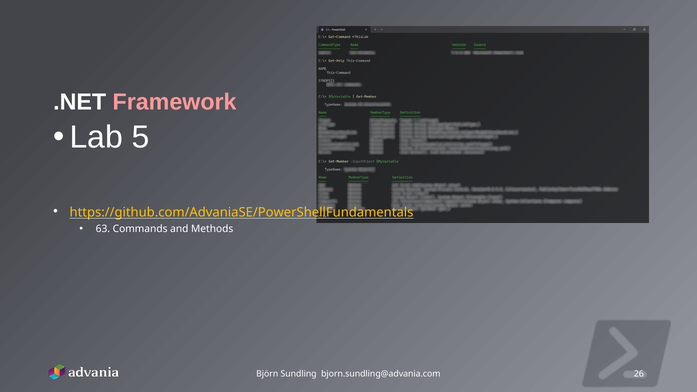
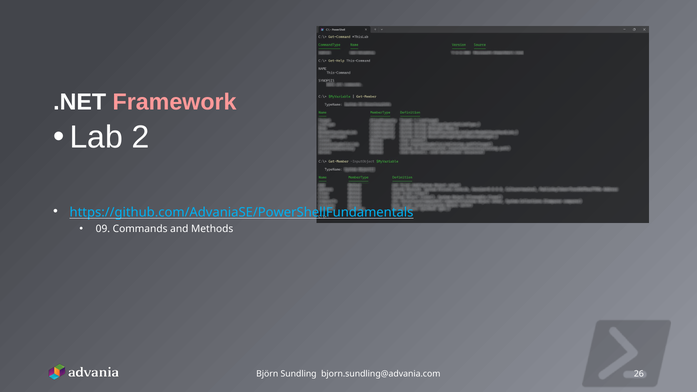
5: 5 -> 2 (141, 137)
https://github.com/AdvaniaSE/PowerShellFundamentals colour: yellow -> light blue (242, 212)
63: 63 -> 09 (103, 229)
